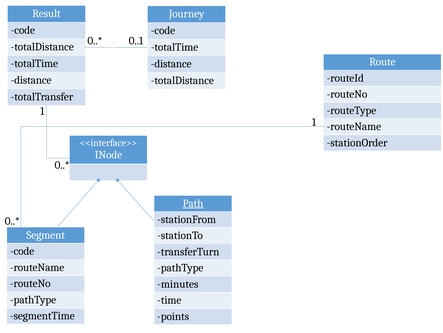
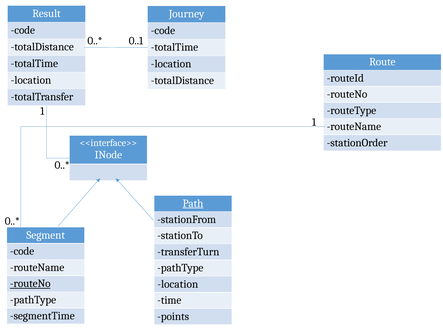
distance: distance -> location (171, 64)
distance: distance -> location (31, 80)
routeNo underline: none -> present (30, 283)
minutes: minutes -> location (178, 283)
